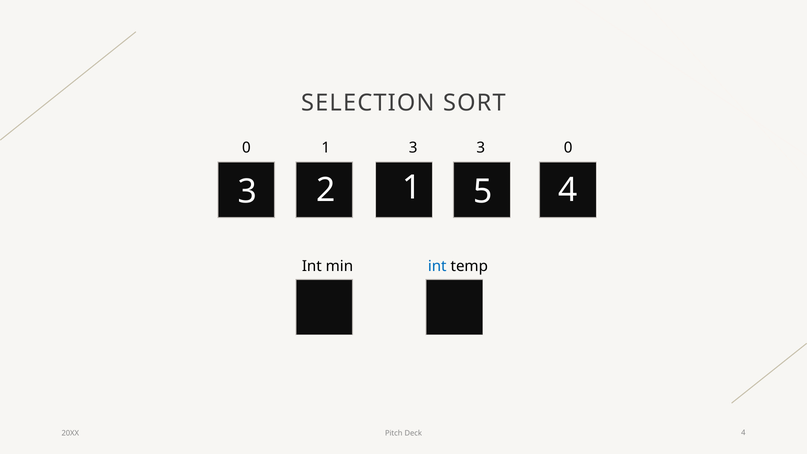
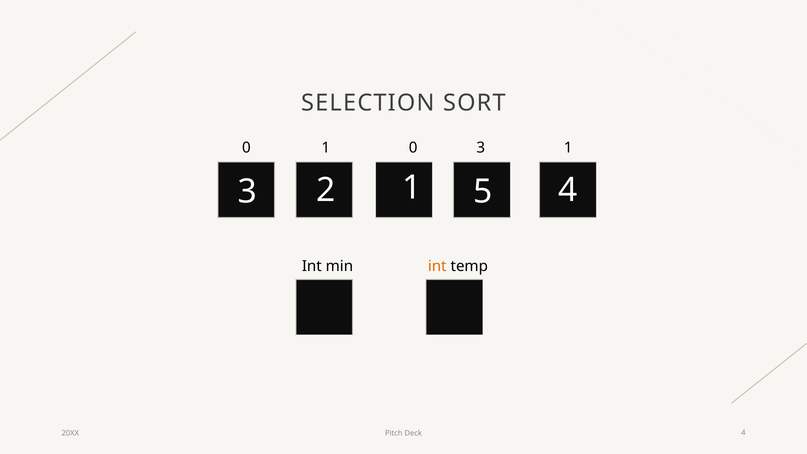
1 3: 3 -> 0 (413, 148)
3 0: 0 -> 1 (568, 148)
int colour: blue -> orange (437, 266)
